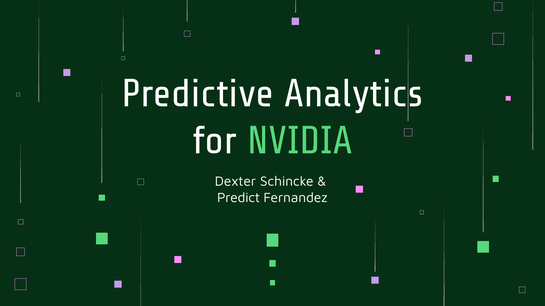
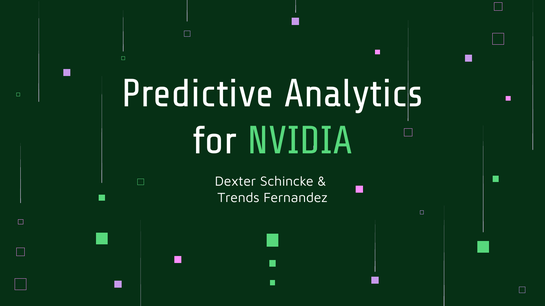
Predict: Predict -> Trends (238, 198)
